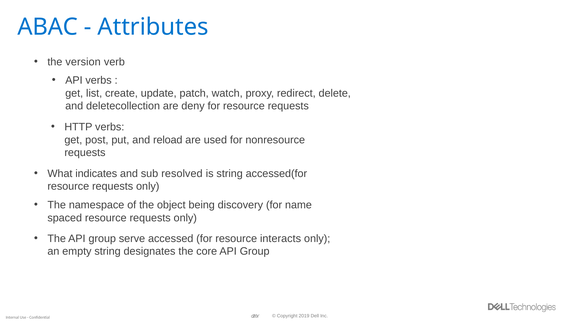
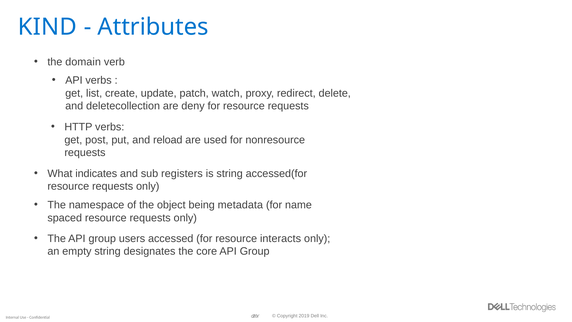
ABAC: ABAC -> KIND (47, 27)
version: version -> domain (83, 62)
resolved: resolved -> registers (182, 173)
discovery: discovery -> metadata (240, 205)
serve: serve -> users (132, 238)
